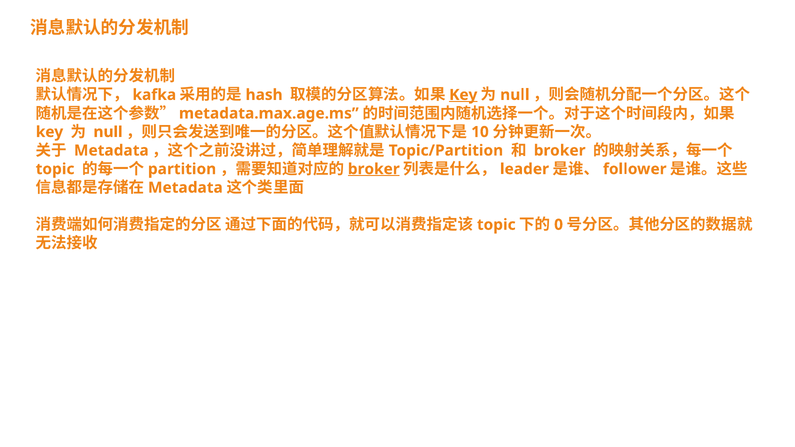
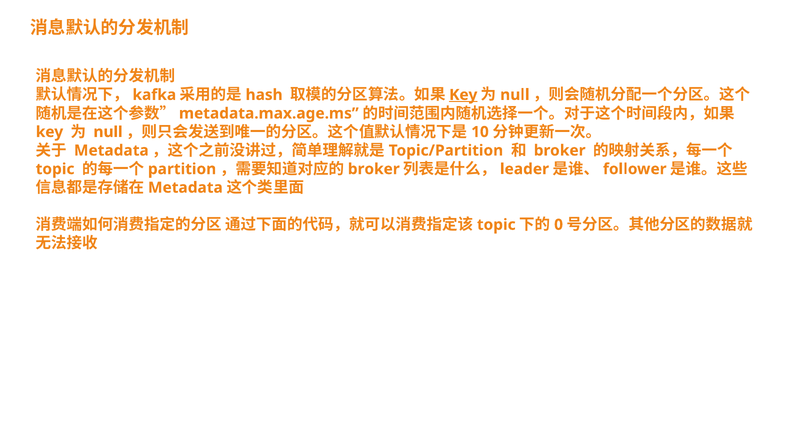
broker underline: present -> none (374, 169)
